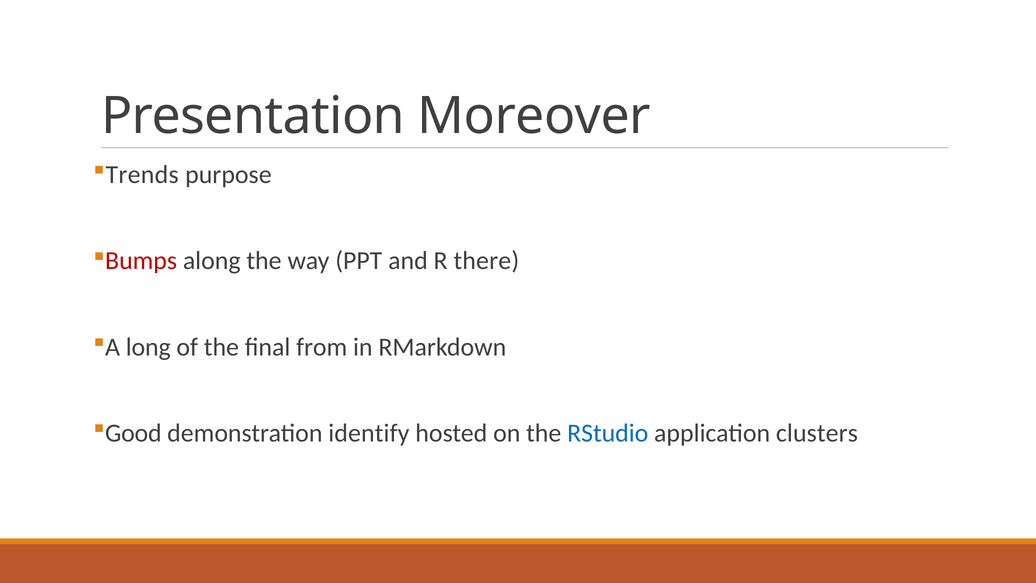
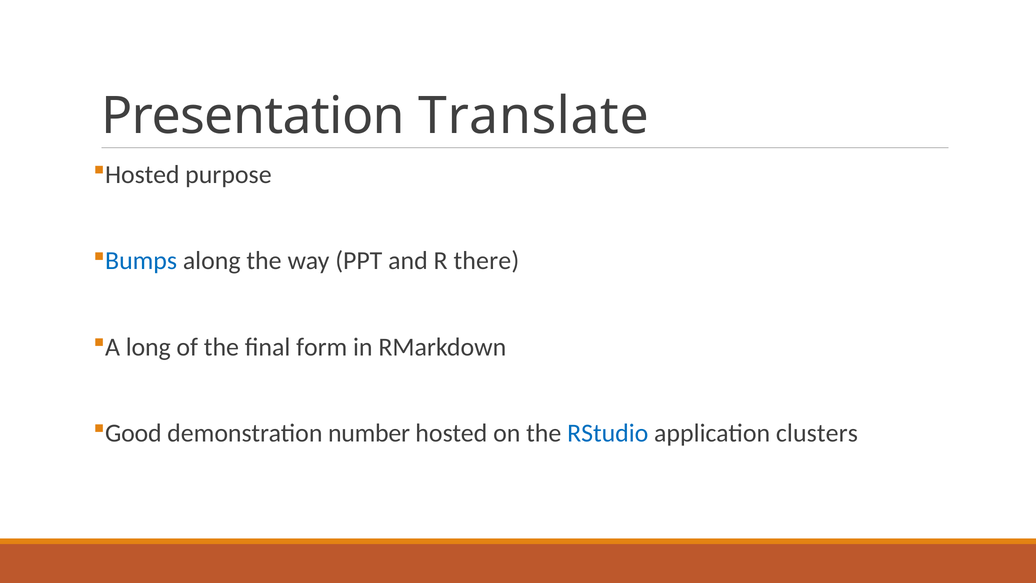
Moreover: Moreover -> Translate (534, 116)
Trends: Trends -> Hosted (142, 175)
Bumps colour: red -> blue (141, 261)
from: from -> form (322, 347)
identify: identify -> number (369, 433)
